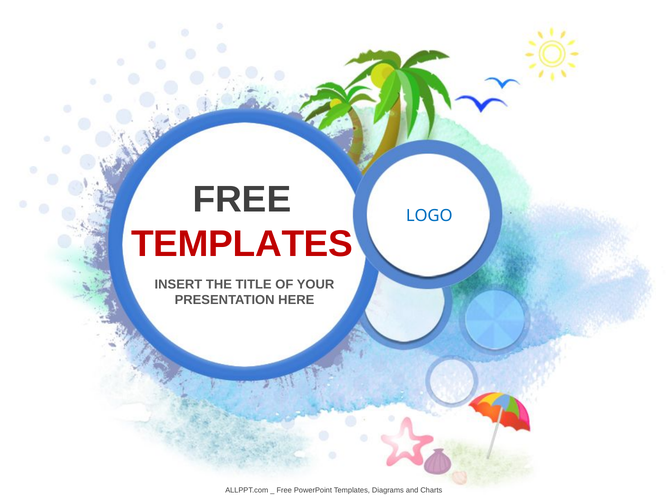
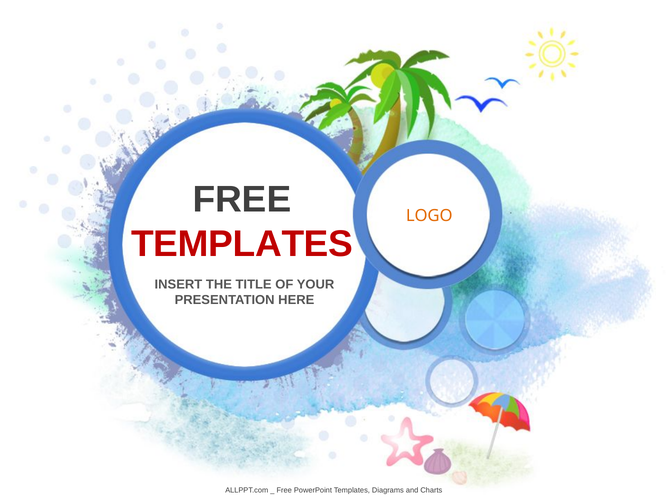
LOGO colour: blue -> orange (429, 216)
